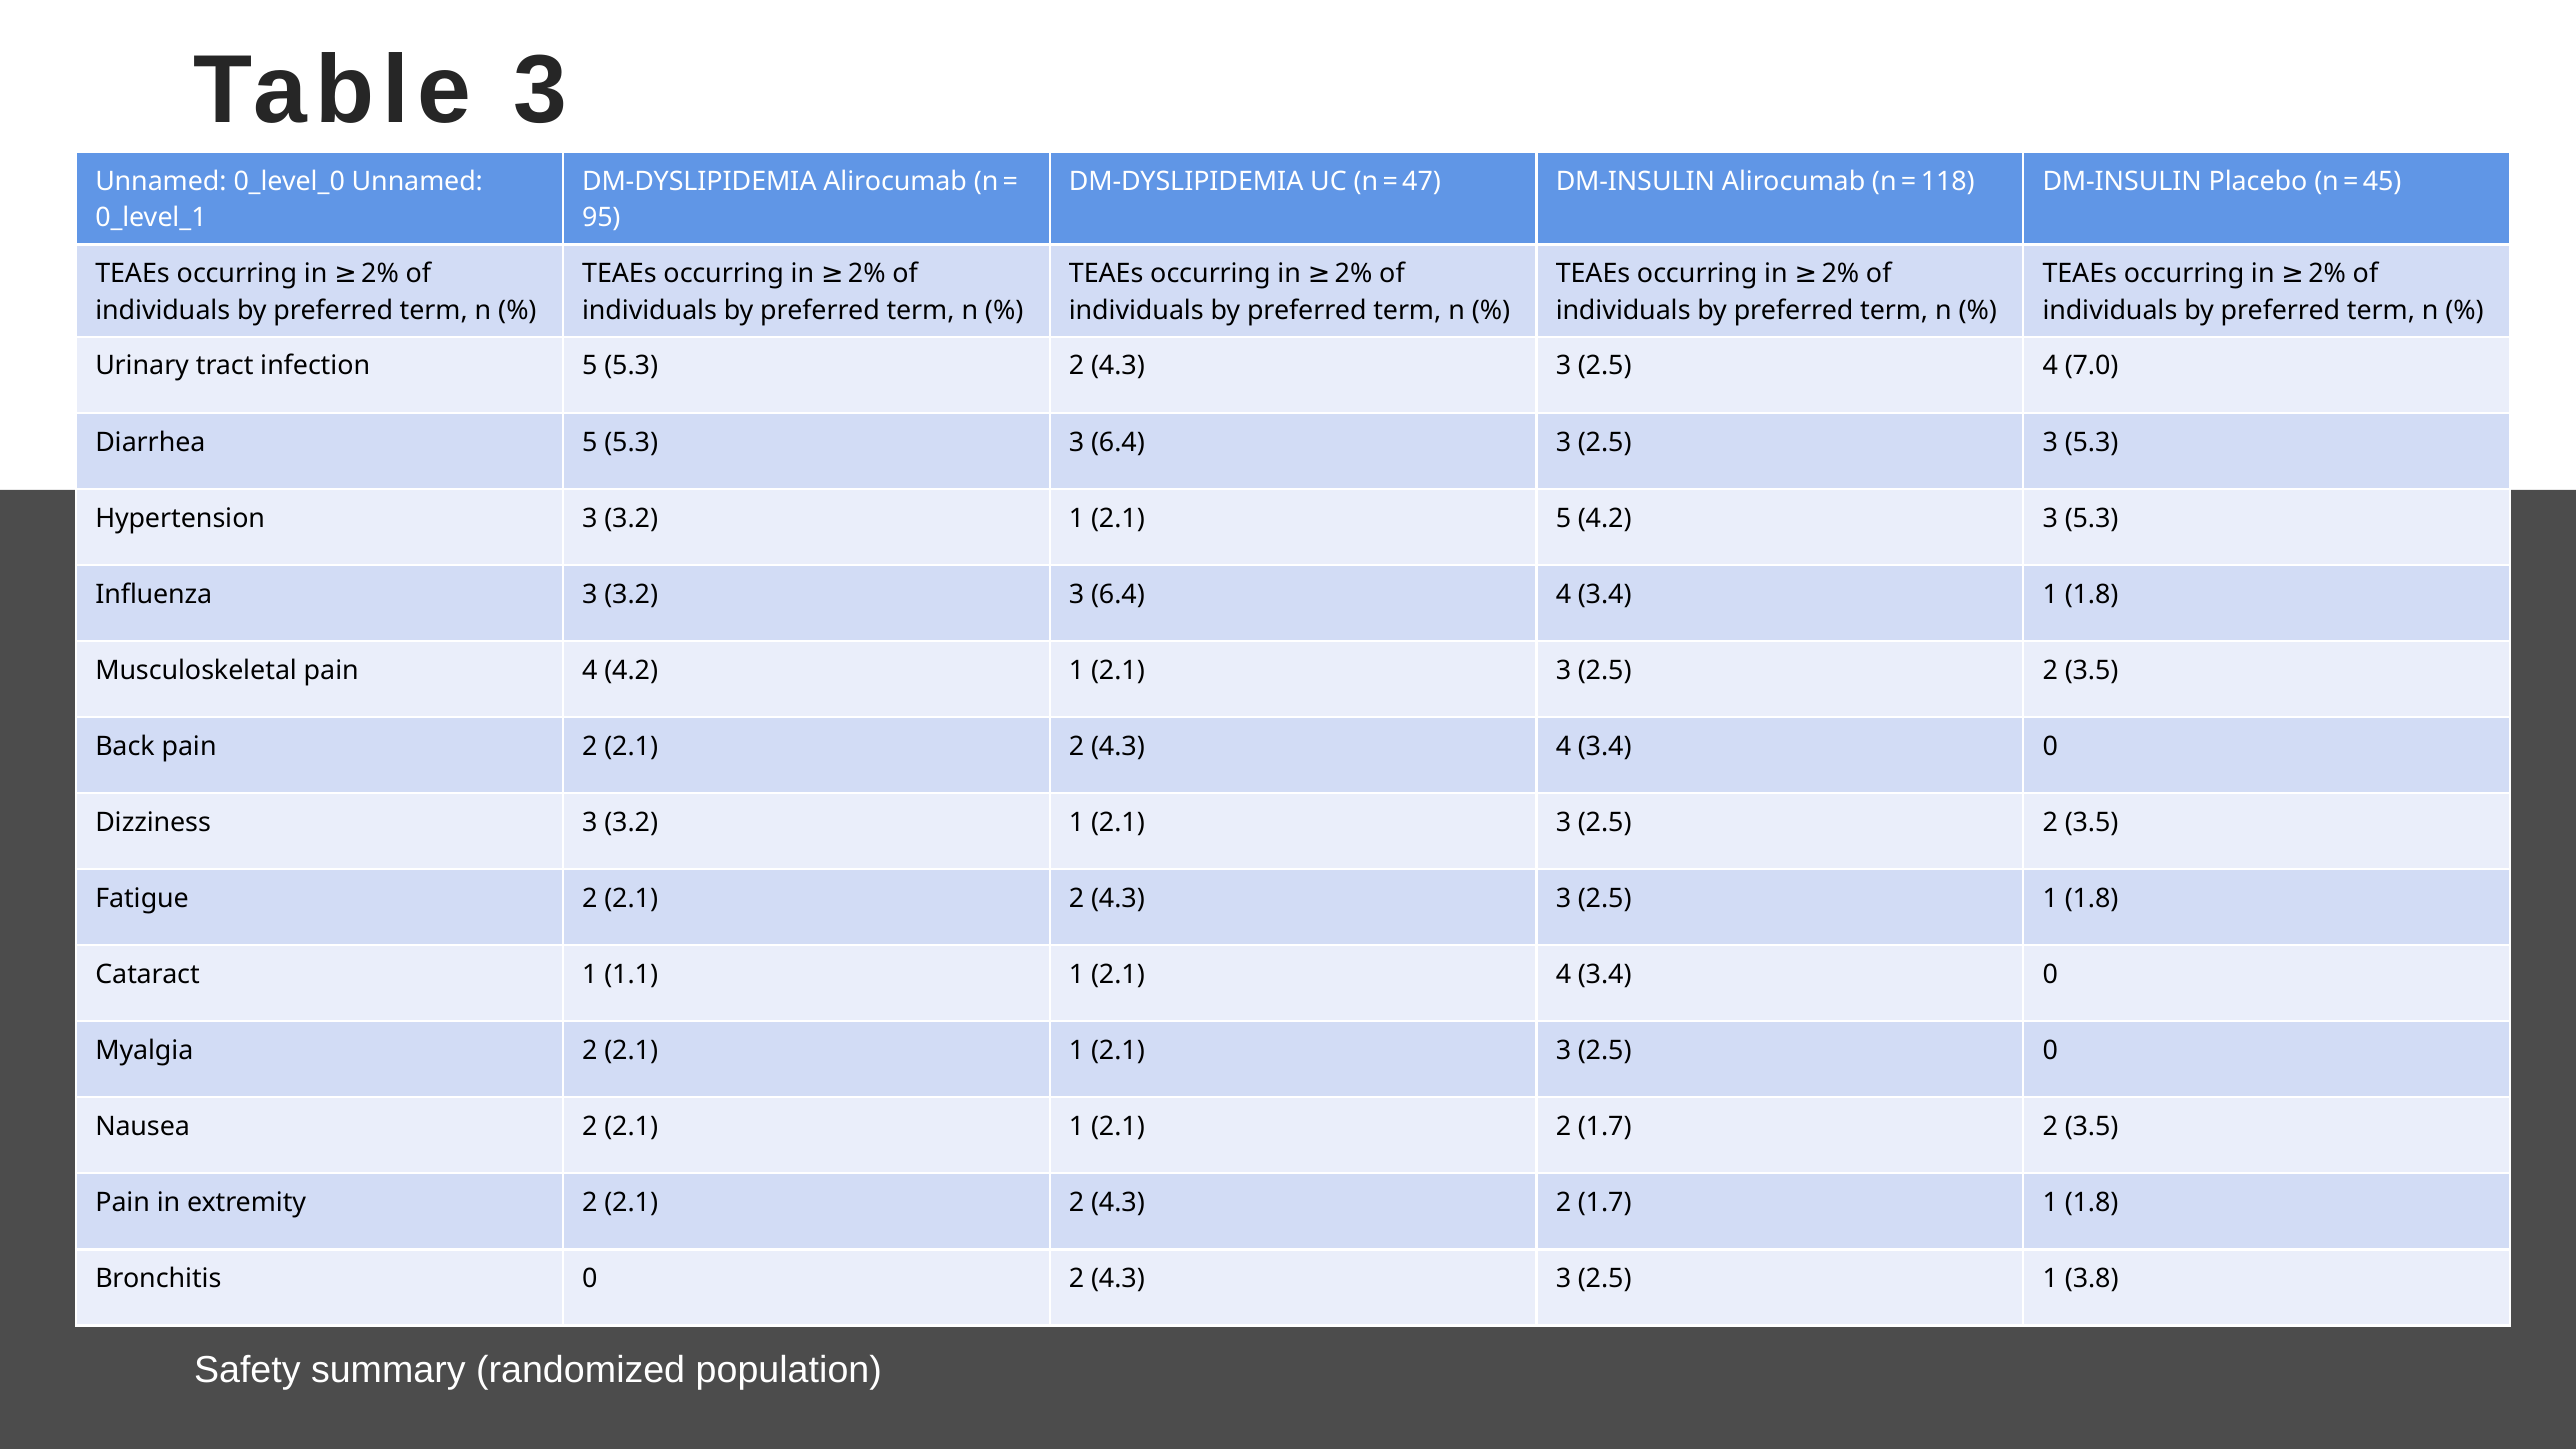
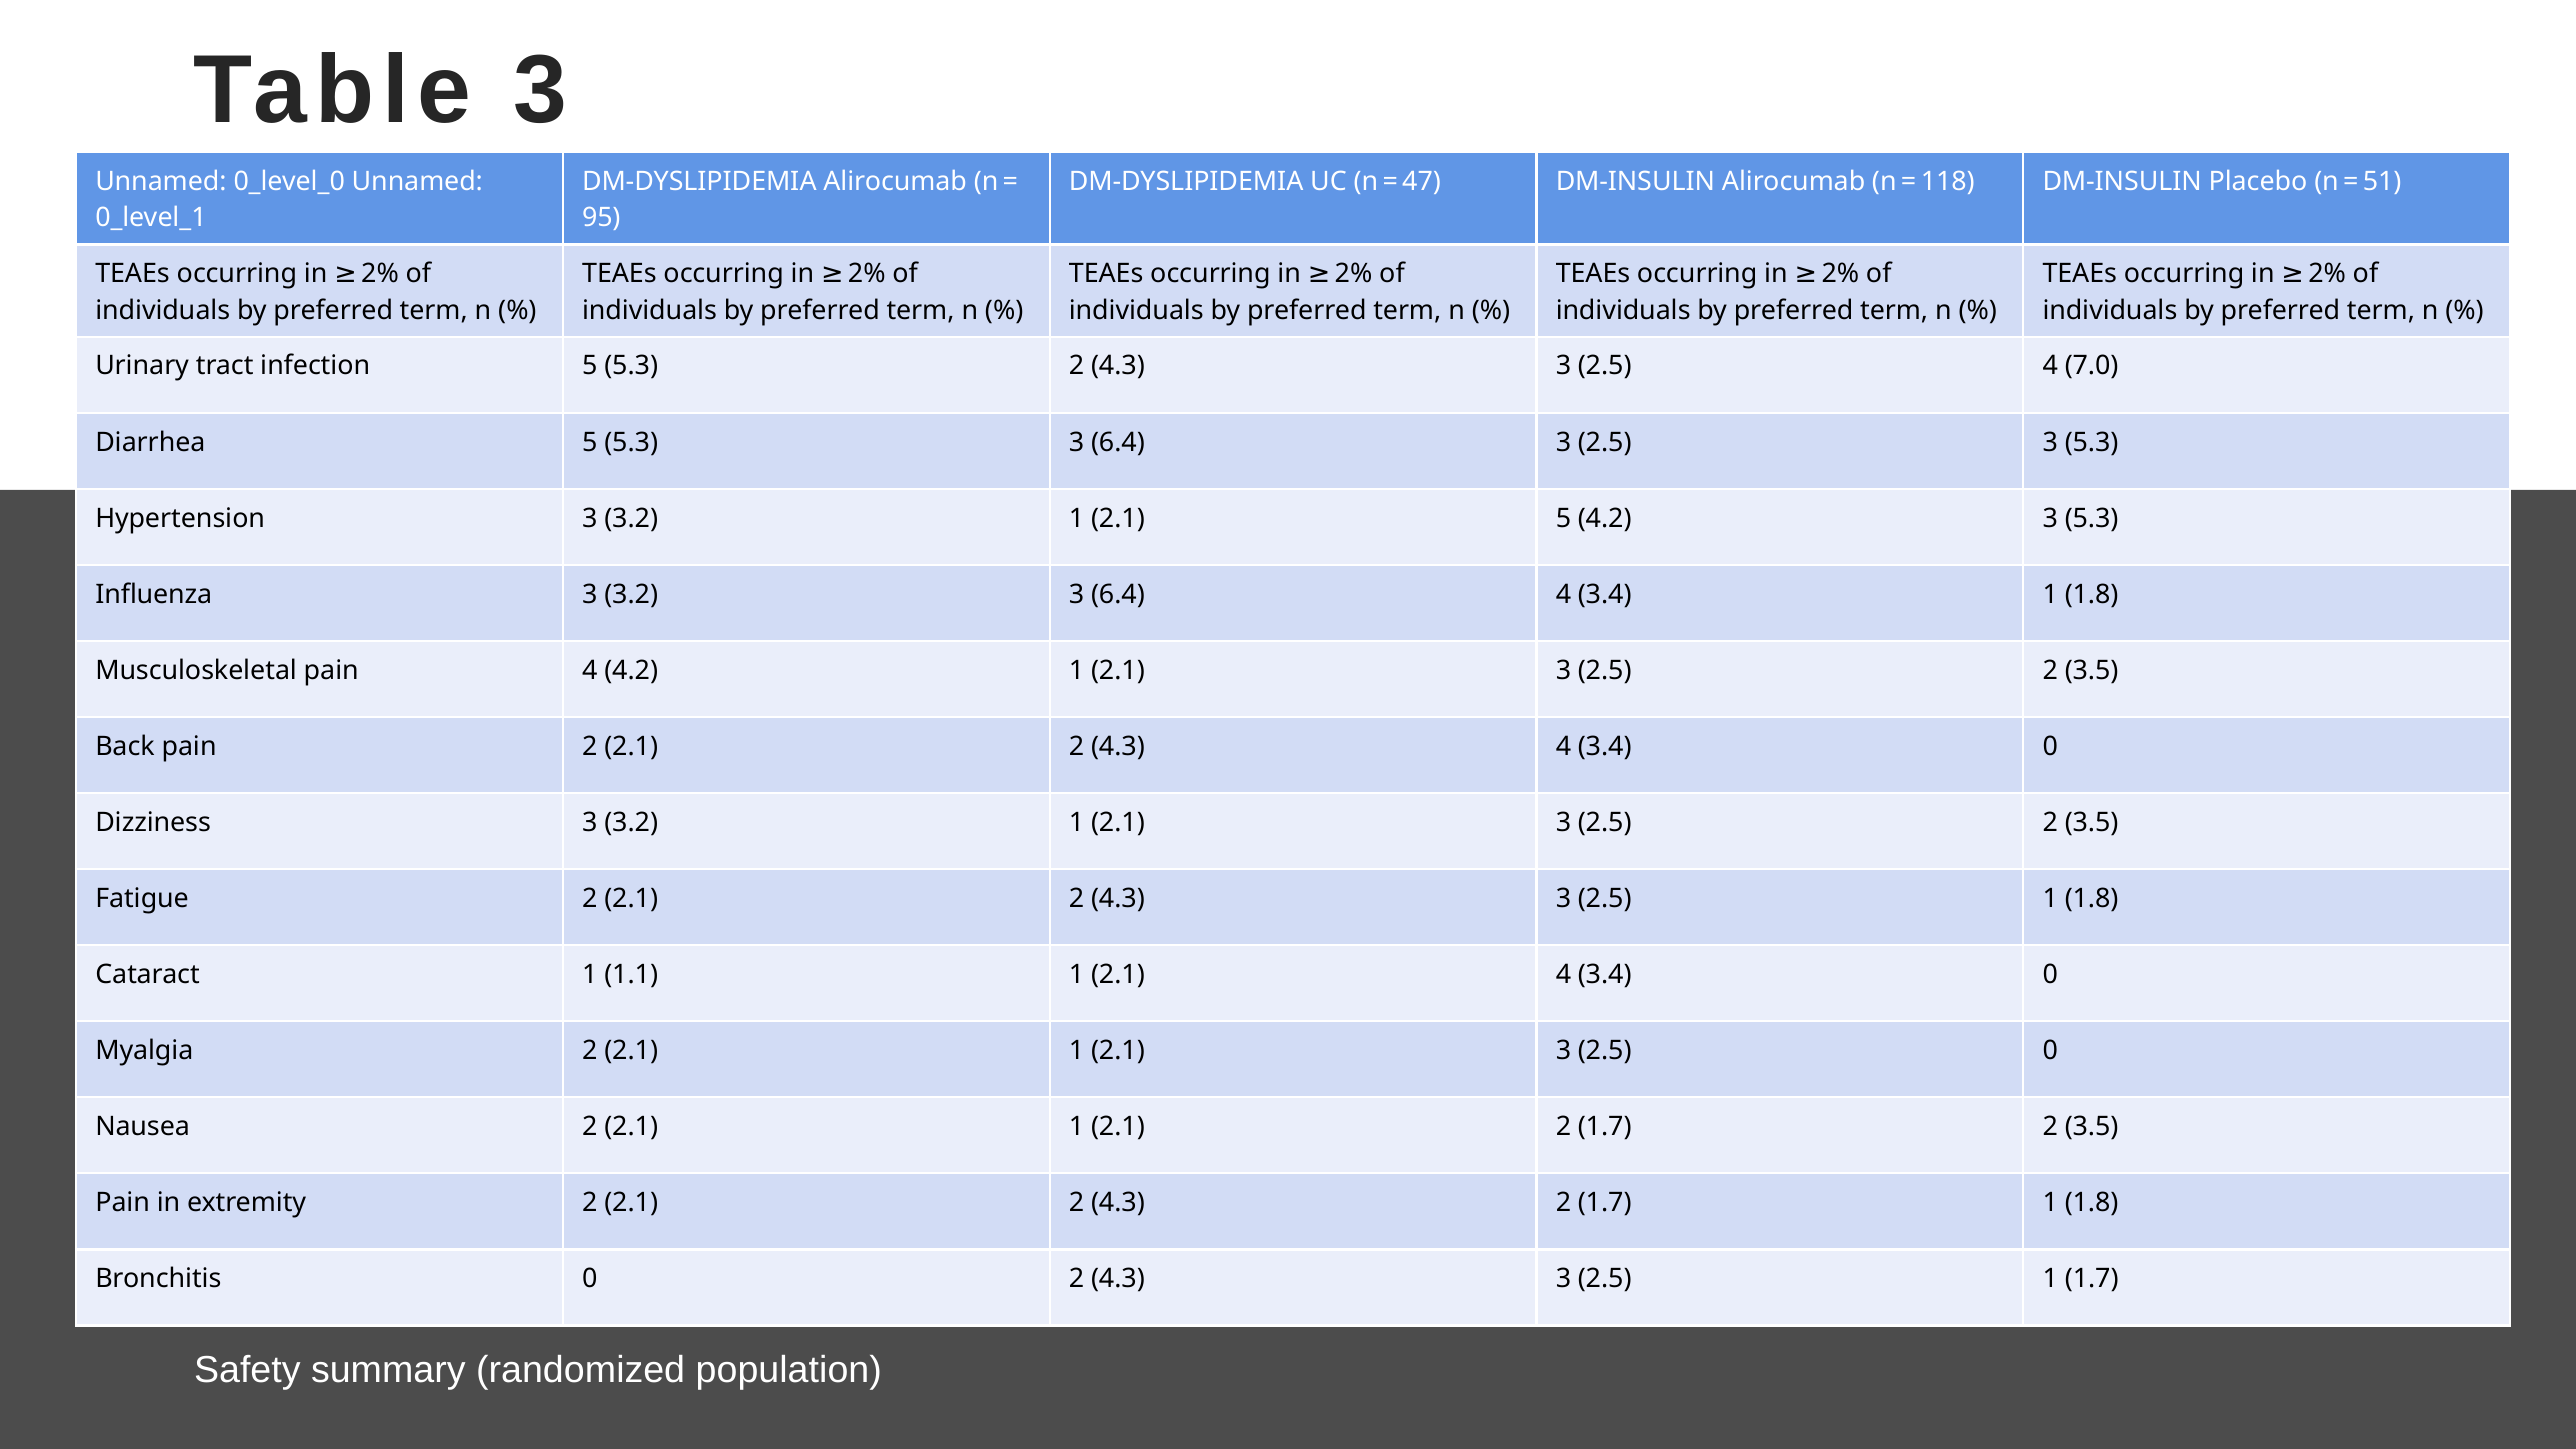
45: 45 -> 51 (2382, 182)
1 3.8: 3.8 -> 1.7 (2092, 1279)
